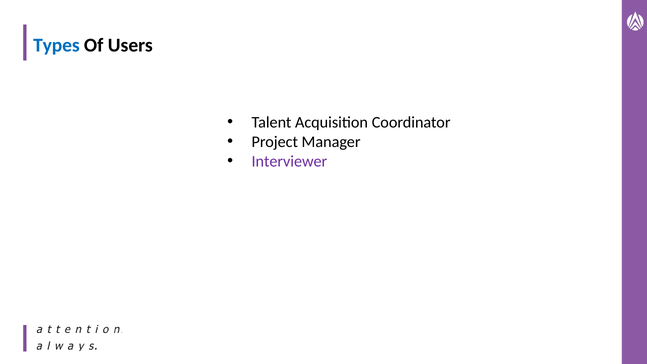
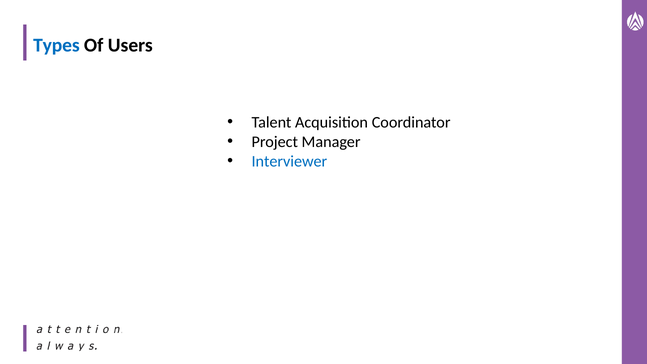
Interviewer colour: purple -> blue (289, 161)
